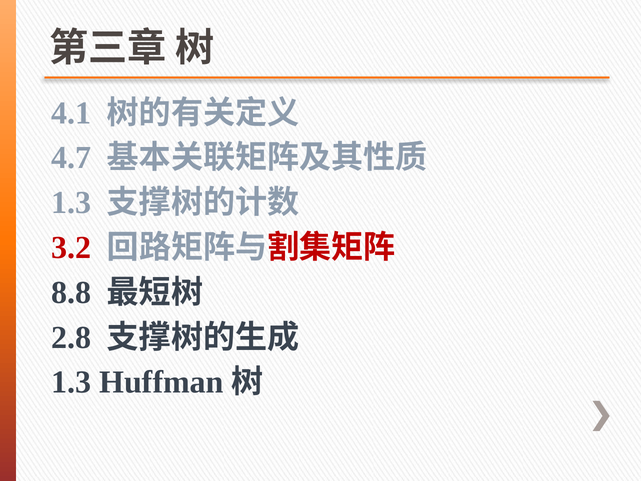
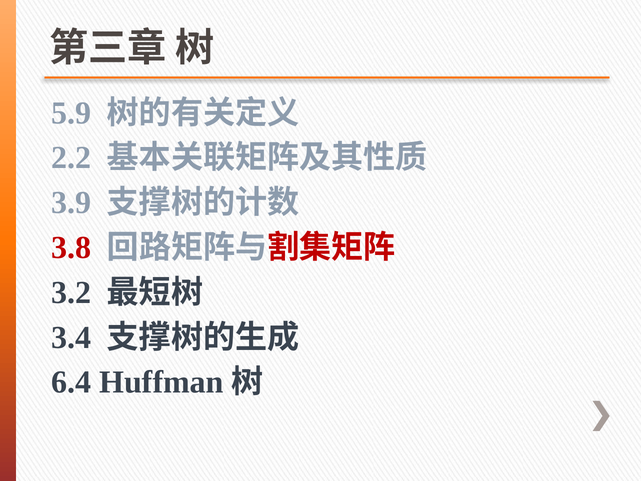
4.1: 4.1 -> 5.9 (71, 113)
4.7: 4.7 -> 2.2 (71, 158)
1.3: 1.3 -> 3.9 (71, 203)
3.2: 3.2 -> 3.8 (71, 248)
8.8: 8.8 -> 3.2 (71, 292)
2.8: 2.8 -> 3.4 (71, 337)
1.3: 1.3 -> 6.4 (71, 382)
